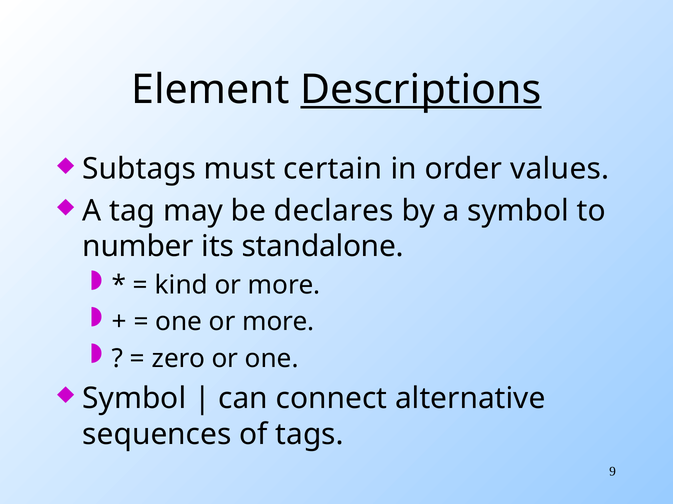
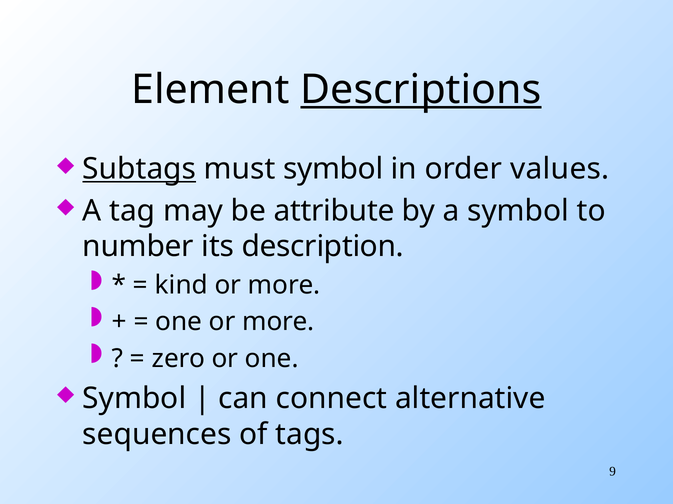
Subtags underline: none -> present (139, 169)
must certain: certain -> symbol (333, 169)
declares: declares -> attribute (334, 211)
standalone: standalone -> description (323, 247)
